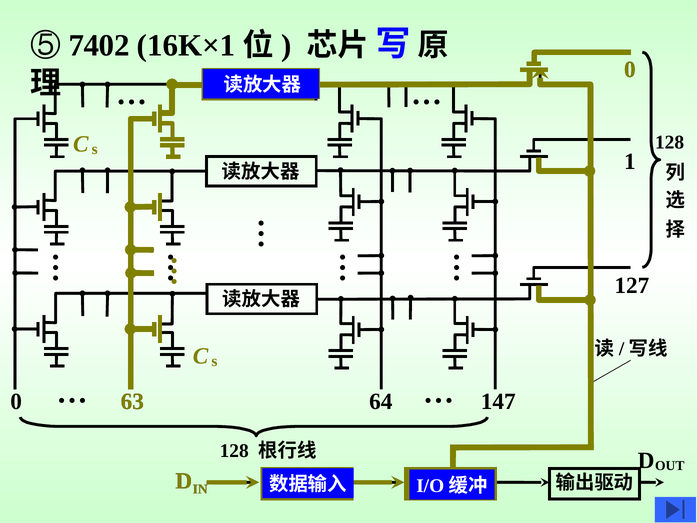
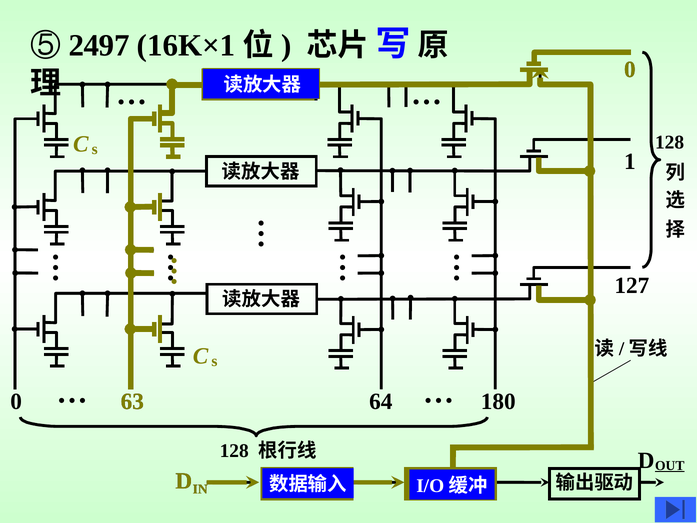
7402: 7402 -> 2497 (99, 45)
147: 147 -> 180 (498, 401)
OUT underline: none -> present (670, 466)
